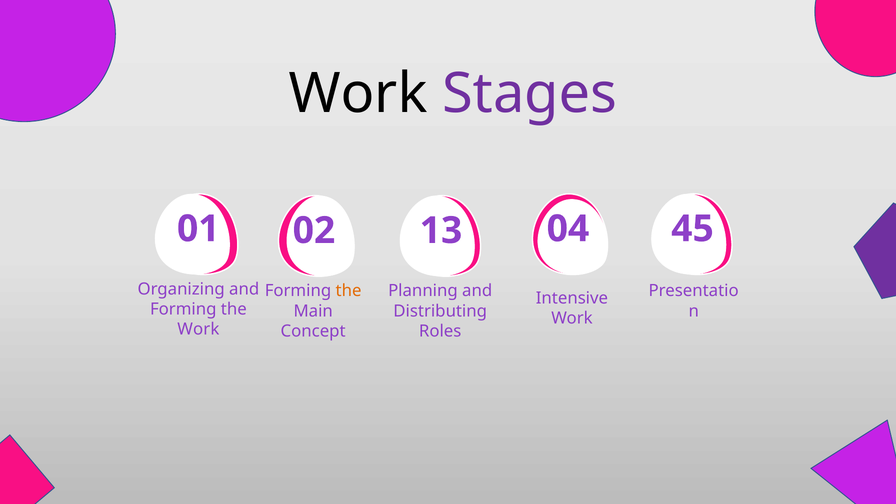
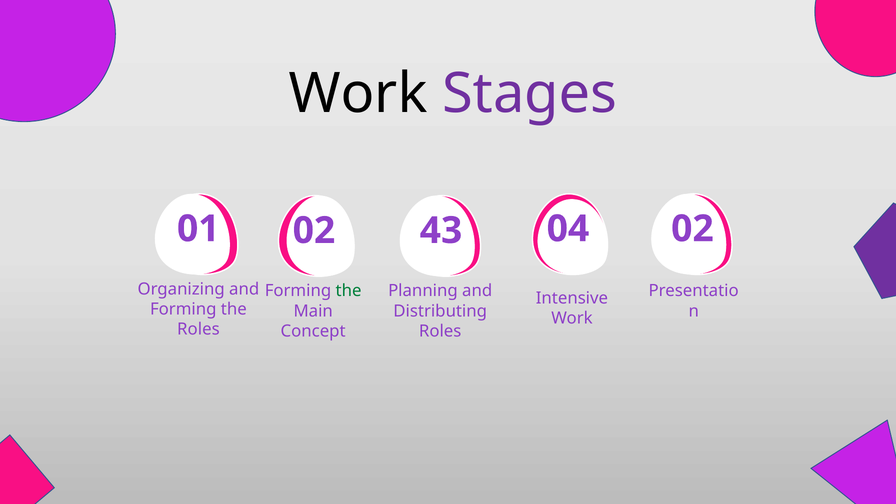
13: 13 -> 43 (441, 231)
04 45: 45 -> 02 (692, 229)
the colour: orange -> green (349, 291)
Work: Work -> Roles (198, 329)
